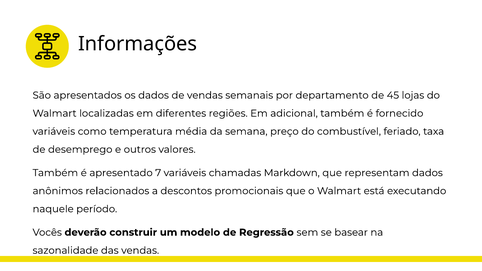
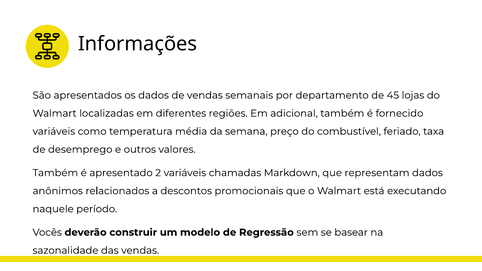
7: 7 -> 2 (158, 173)
